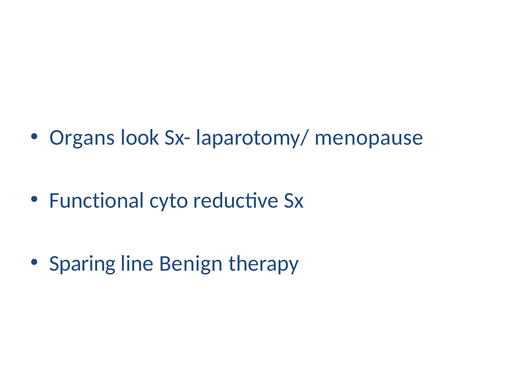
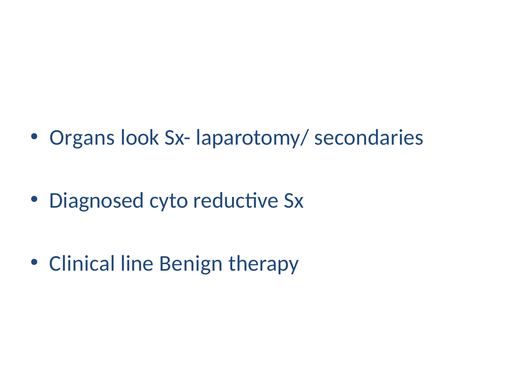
menopause: menopause -> secondaries (369, 137)
Functional: Functional -> Diagnosed (97, 200)
Sparing: Sparing -> Clinical (82, 263)
